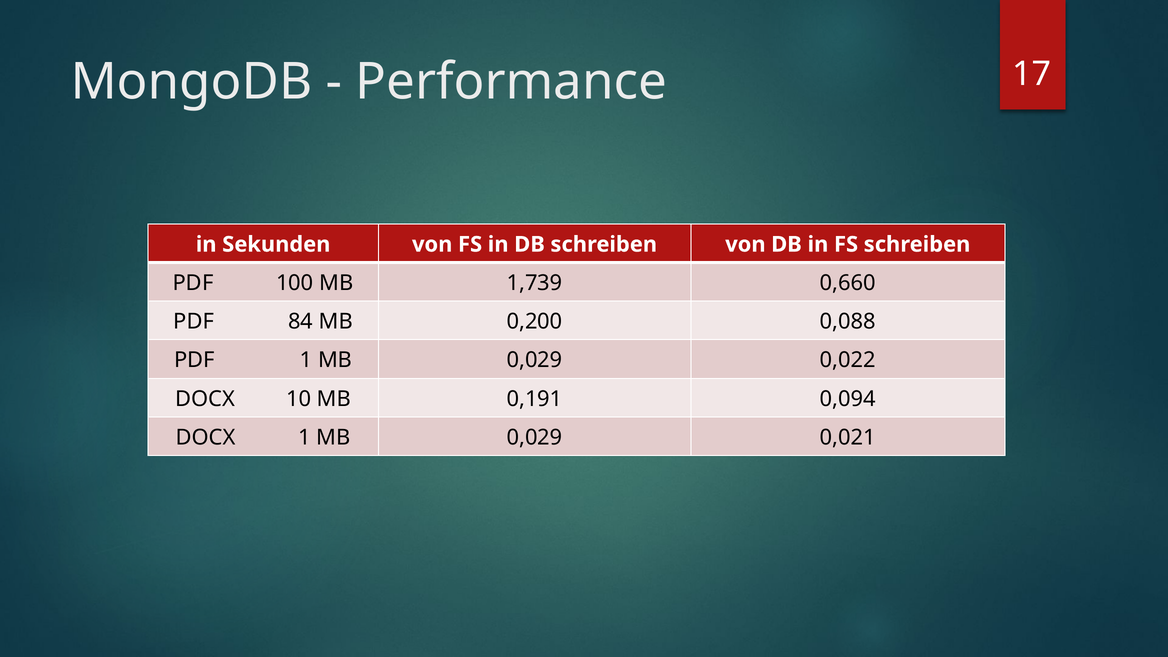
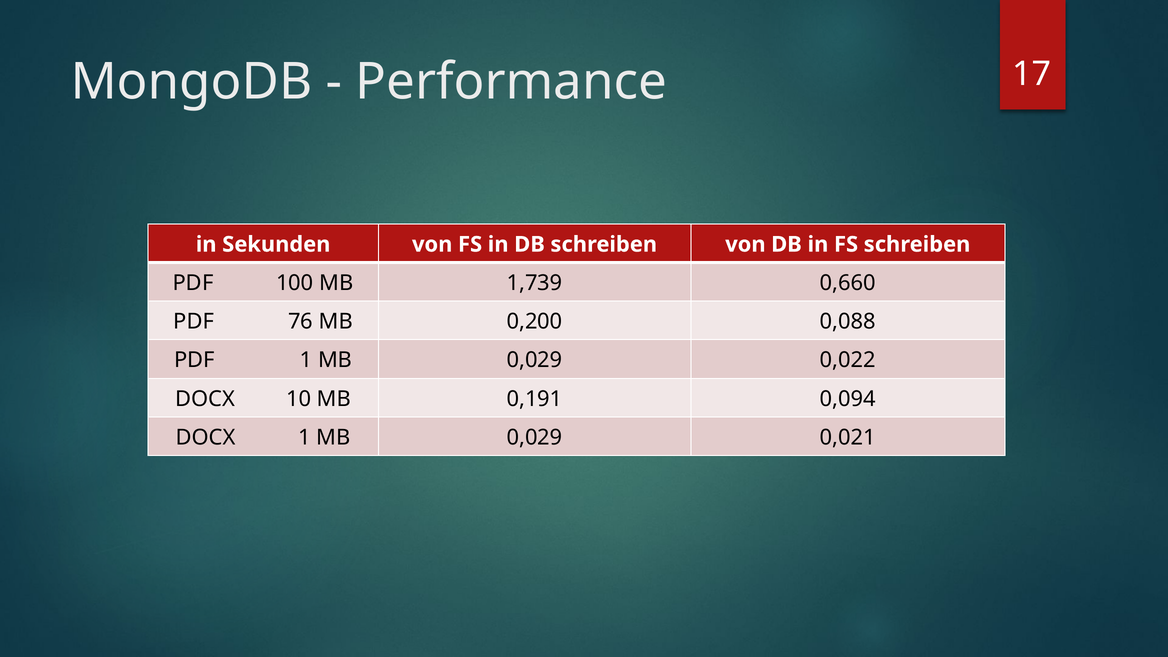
84: 84 -> 76 (301, 322)
